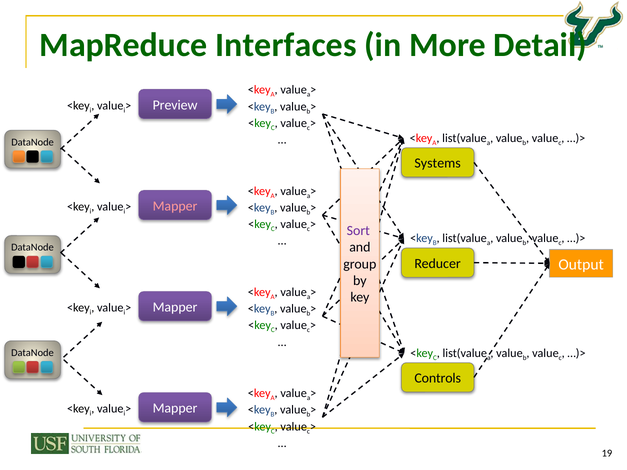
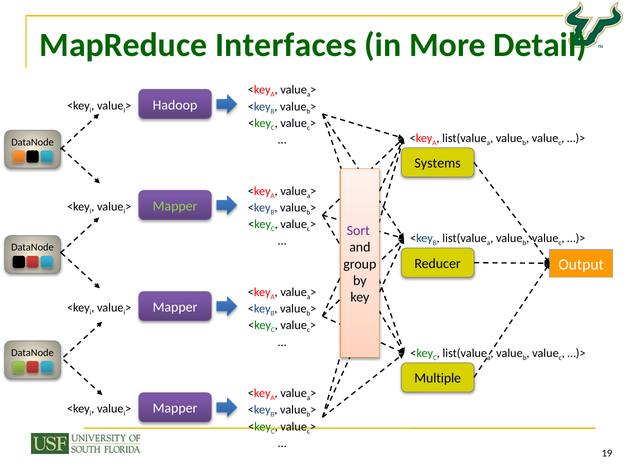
Preview: Preview -> Hadoop (175, 105)
Mapper colour: pink -> light green (175, 206)
Controls: Controls -> Multiple (438, 379)
